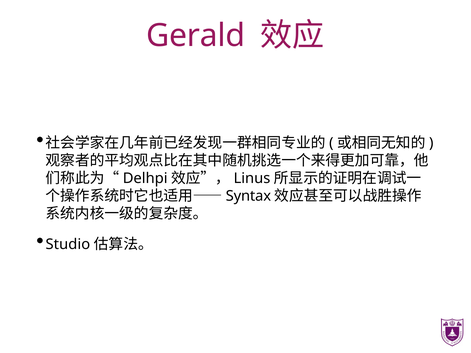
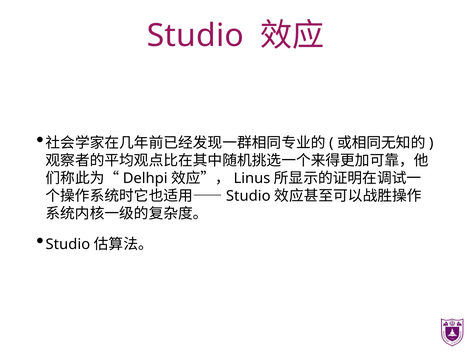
Gerald: Gerald -> Studio (195, 36)
Syntax: Syntax -> Studio (248, 196)
